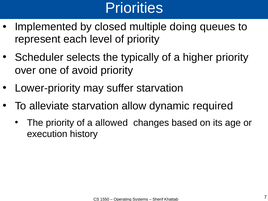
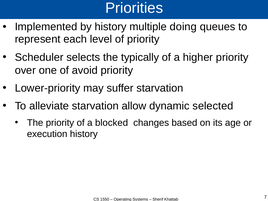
by closed: closed -> history (111, 27)
required: required -> selected (213, 106)
allowed: allowed -> blocked (112, 123)
